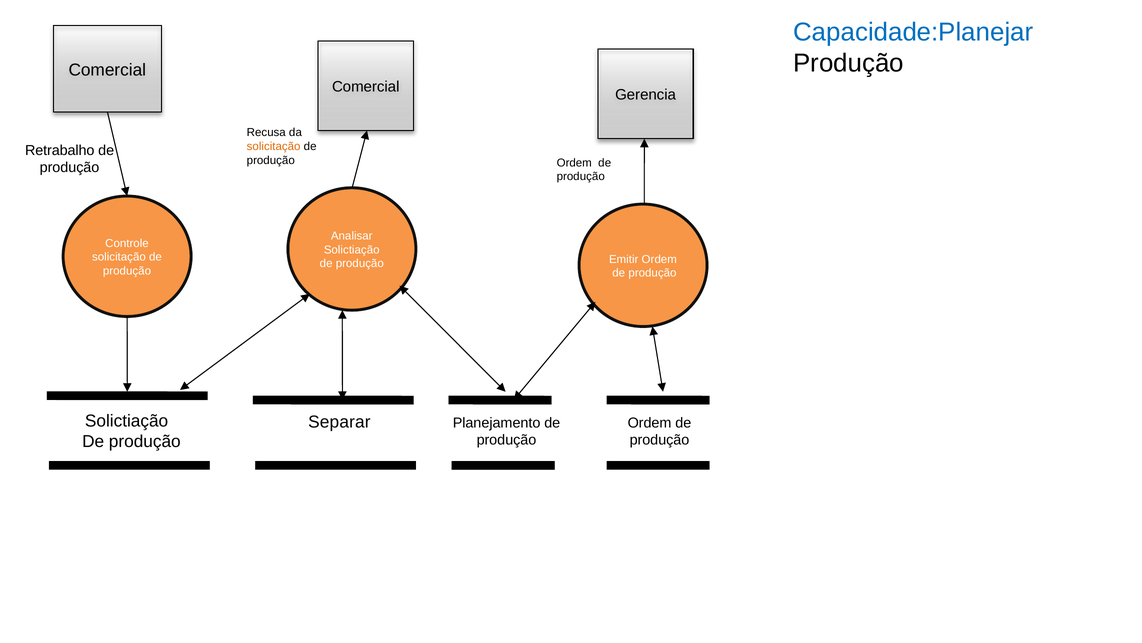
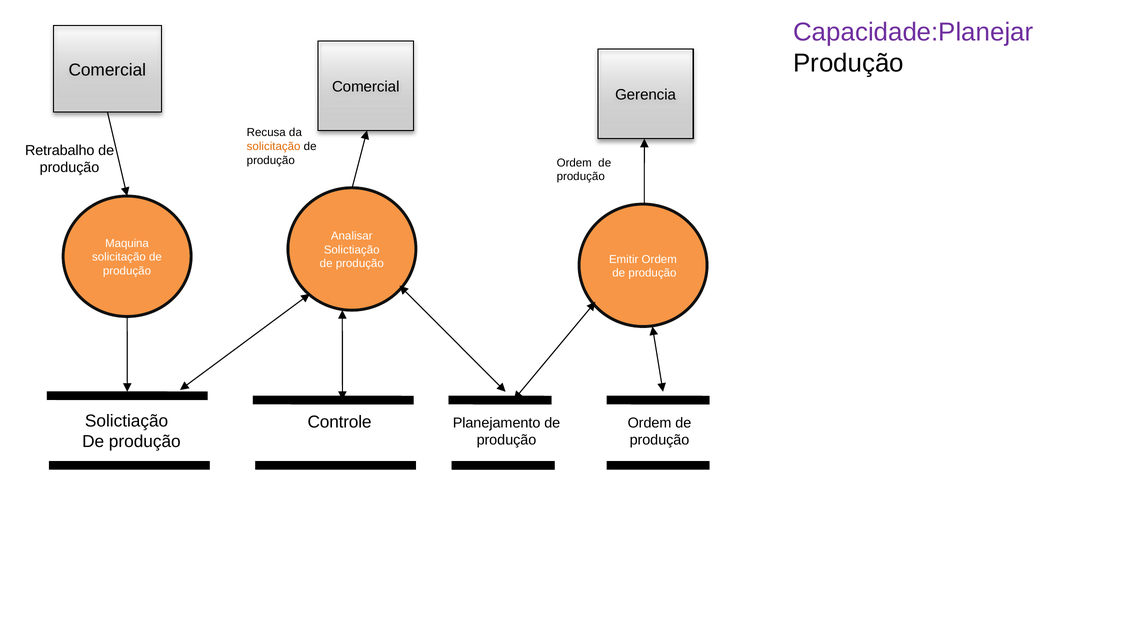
Capacidade:Planejar colour: blue -> purple (913, 32)
Controle: Controle -> Maquina (127, 243)
Separar: Separar -> Controle (340, 422)
